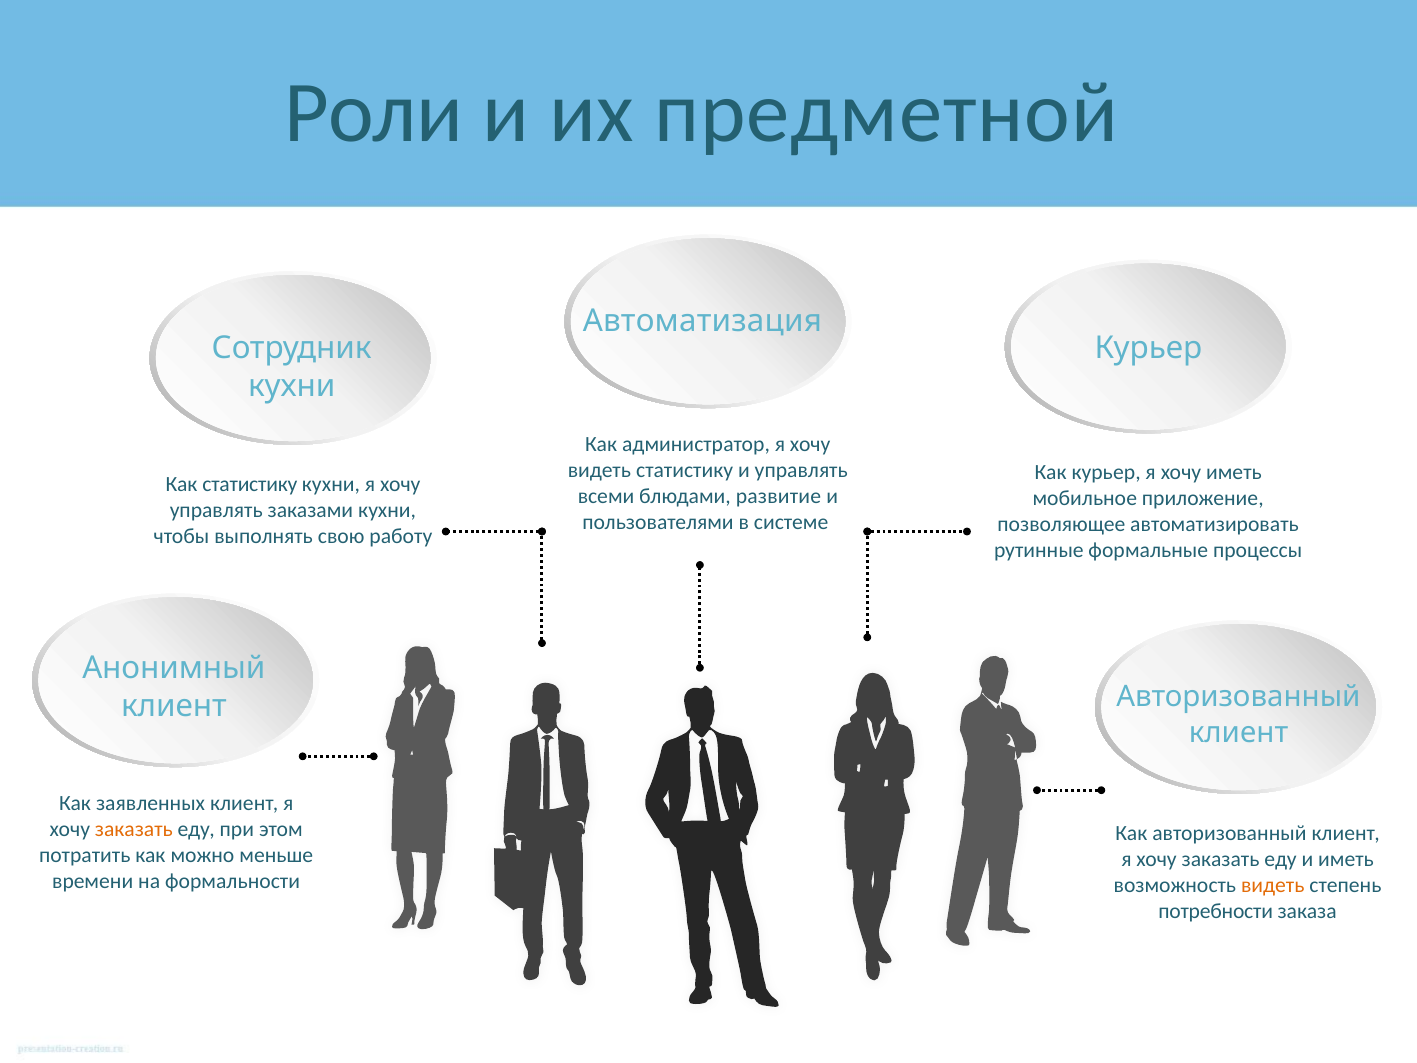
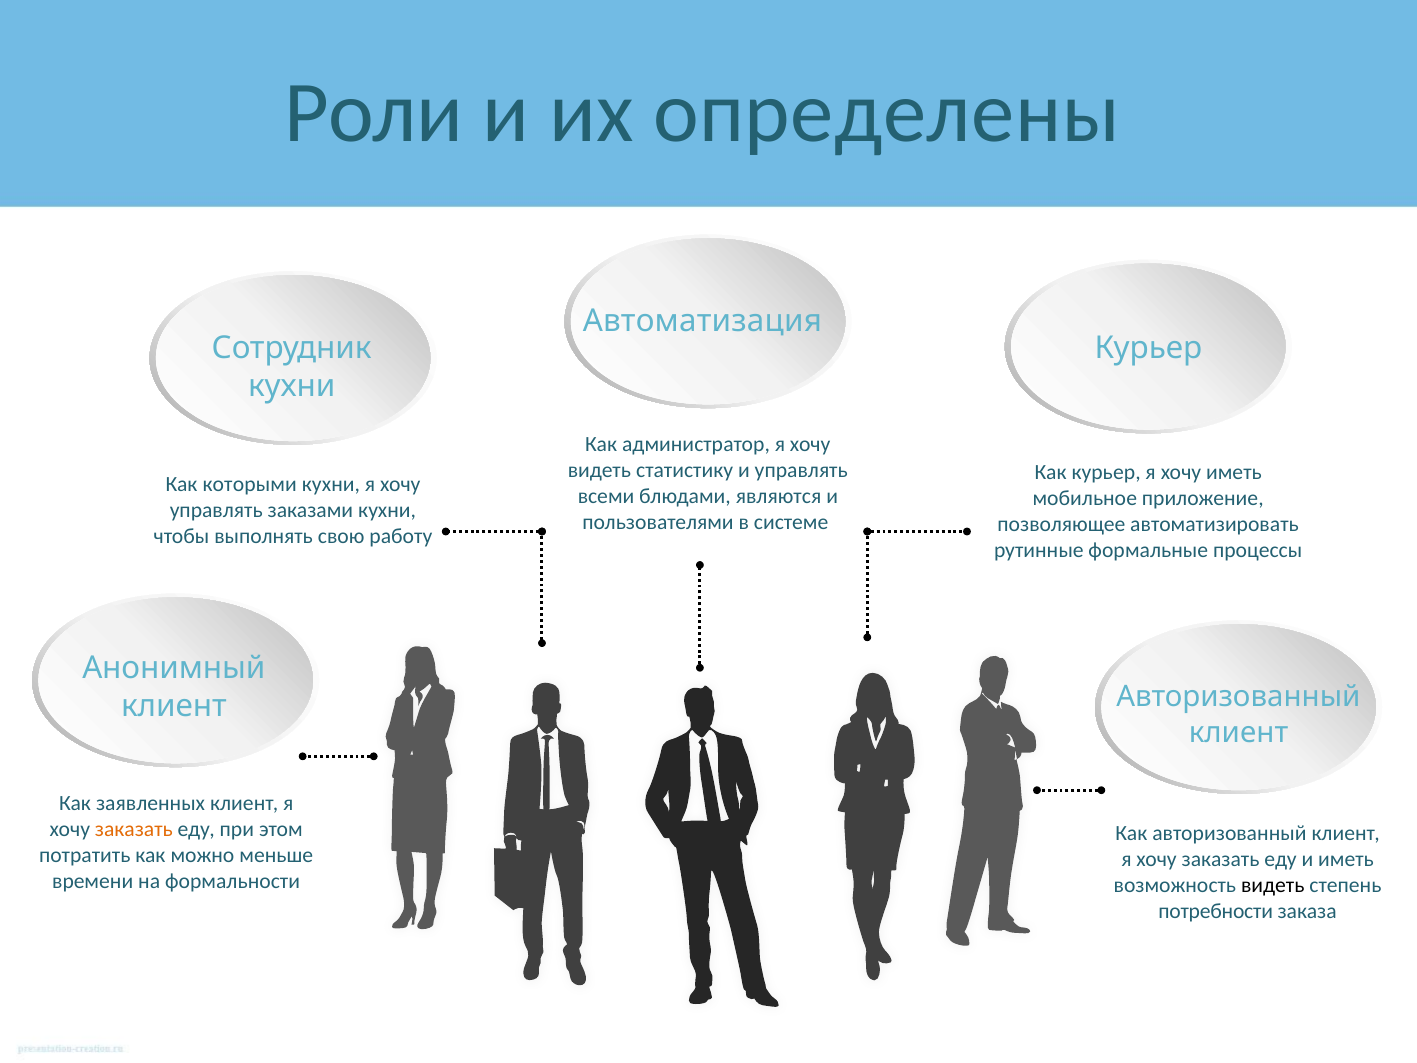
предметной: предметной -> определены (886, 113)
Как статистику: статистику -> которыми (250, 485)
развитие: развитие -> являются (779, 496)
видеть colour: orange -> black (1273, 885)
